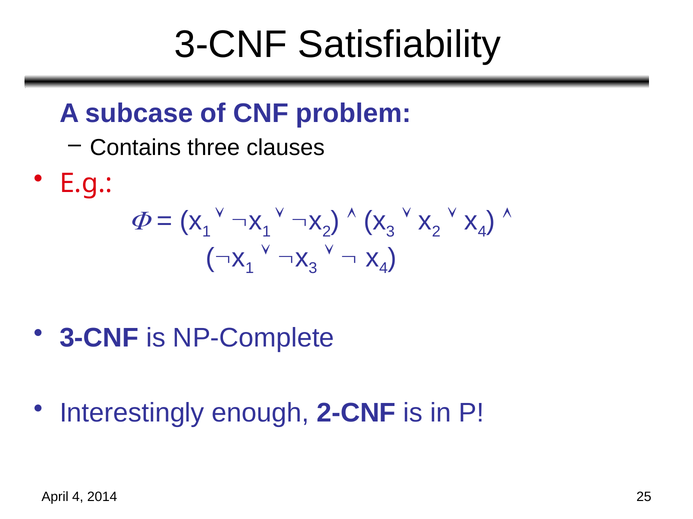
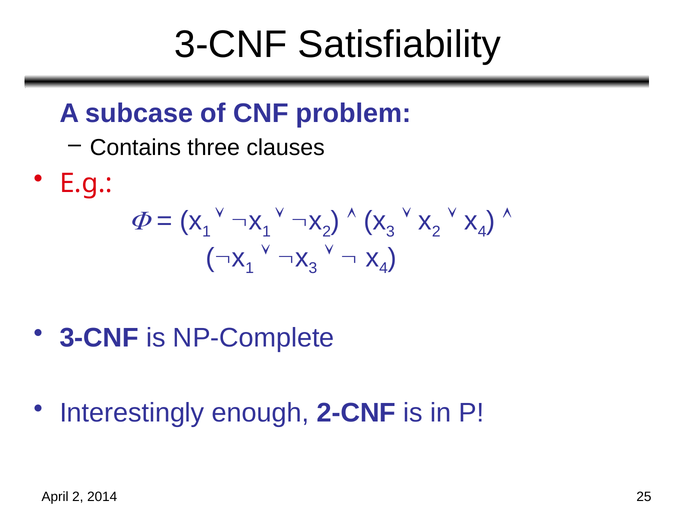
April 4: 4 -> 2 (78, 497)
